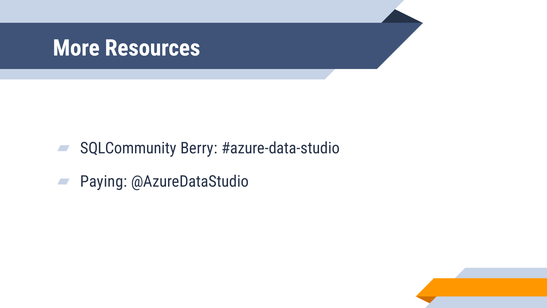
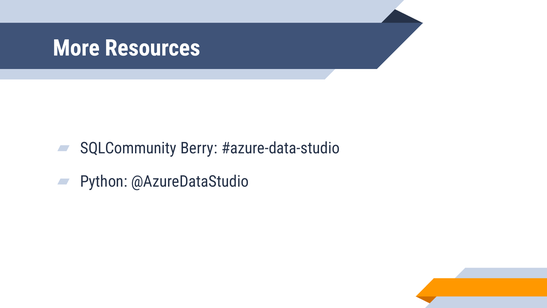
Paying: Paying -> Python (104, 181)
